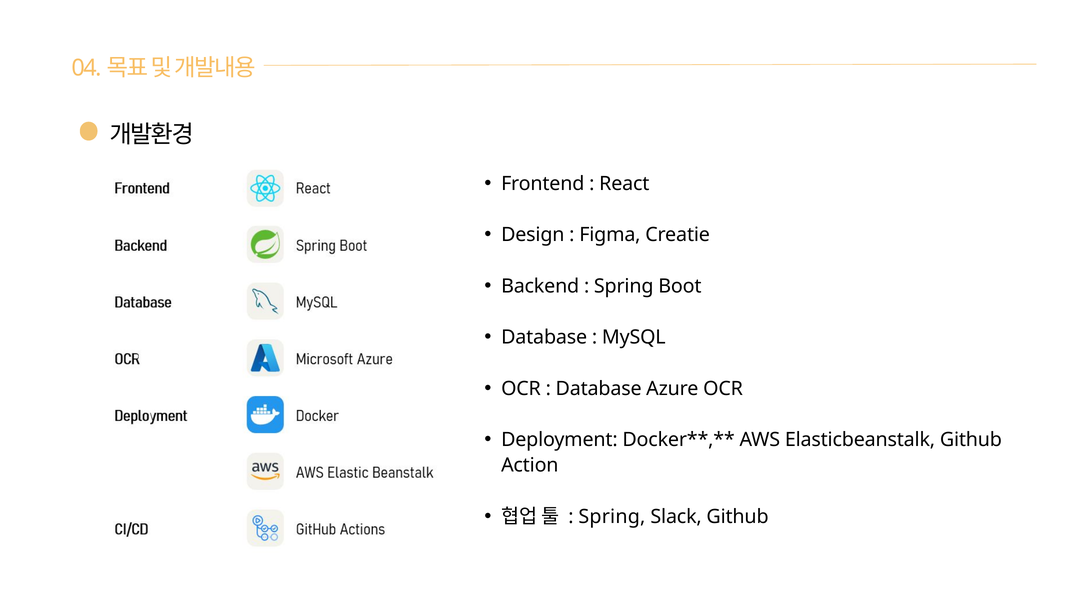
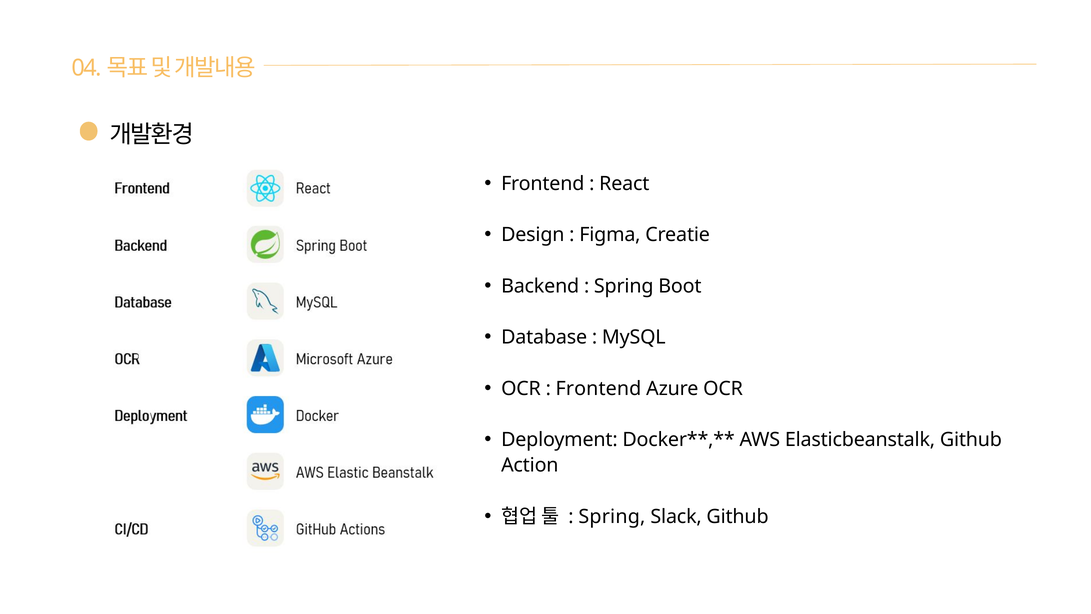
Database: Database -> Frontend (598, 388)
